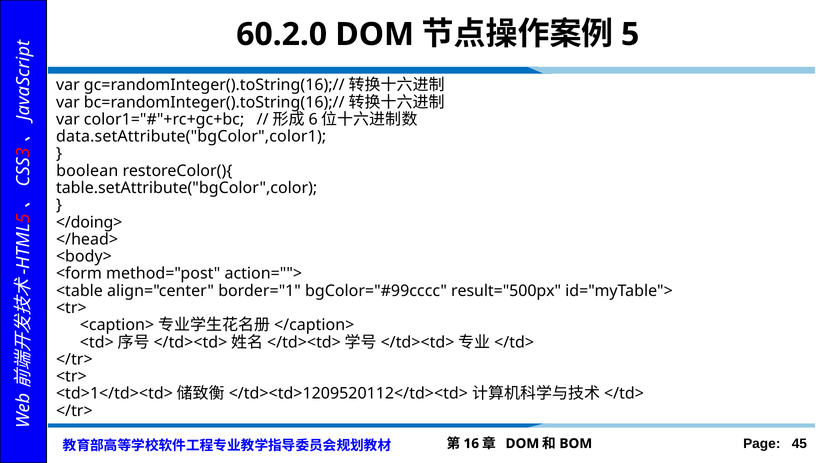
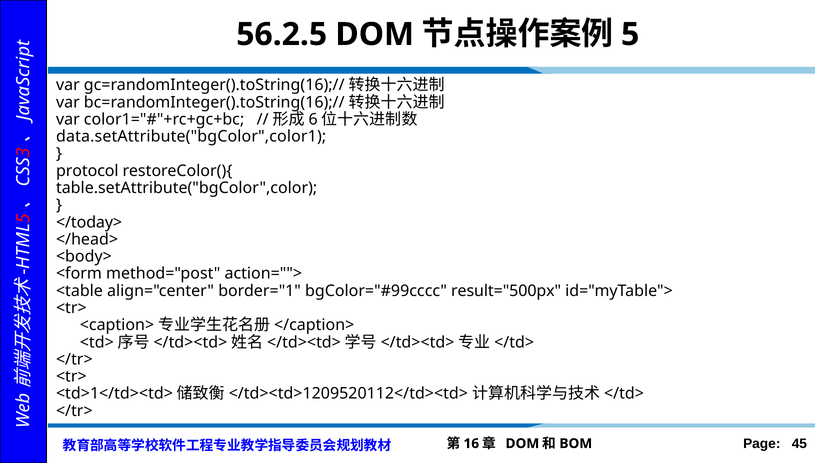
60.2.0: 60.2.0 -> 56.2.5 (282, 34)
boolean: boolean -> protocol (87, 171)
</doing>: </doing> -> </today> (89, 222)
